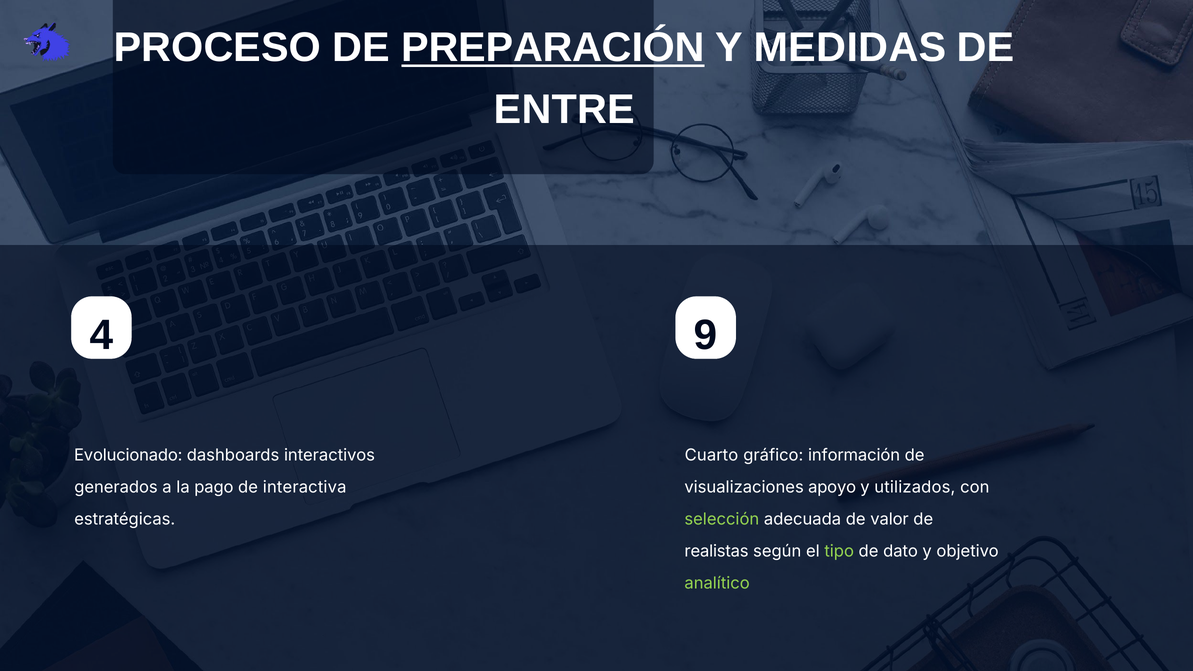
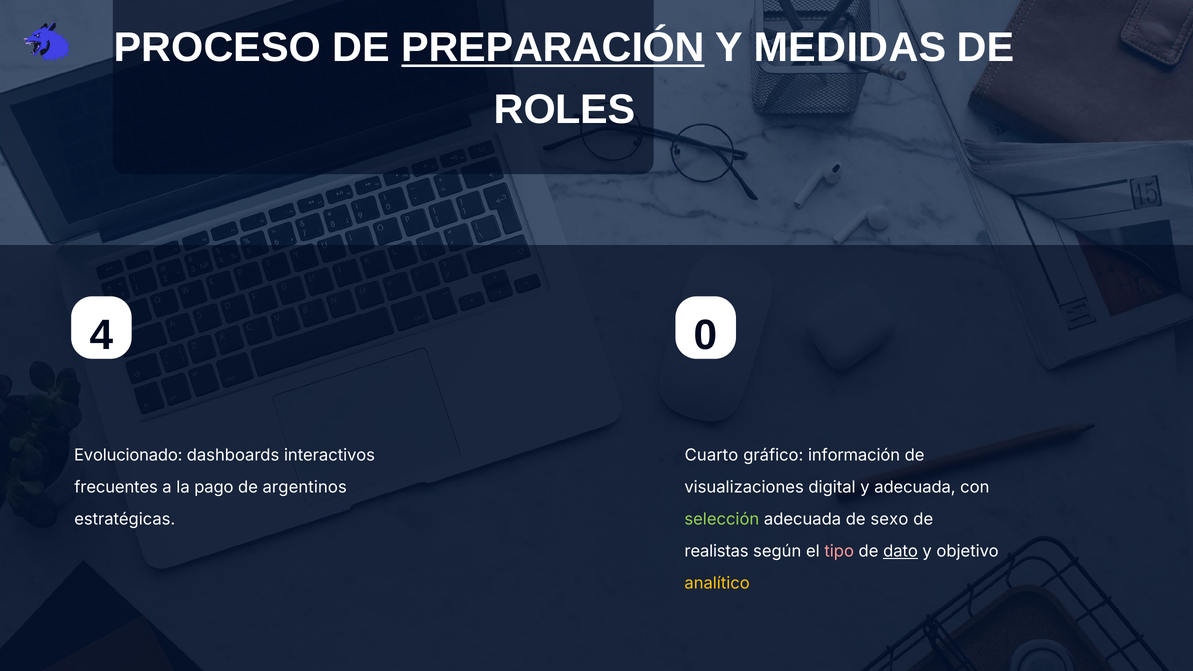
ENTRE: ENTRE -> ROLES (565, 109)
9: 9 -> 0 (706, 335)
generados: generados -> frecuentes (116, 487)
interactiva: interactiva -> argentinos (305, 487)
apoyo: apoyo -> digital (832, 487)
y utilizados: utilizados -> adecuada (915, 487)
valor: valor -> sexo (889, 519)
tipo colour: light green -> pink (839, 551)
dato underline: none -> present (901, 551)
analítico colour: light green -> yellow (717, 583)
